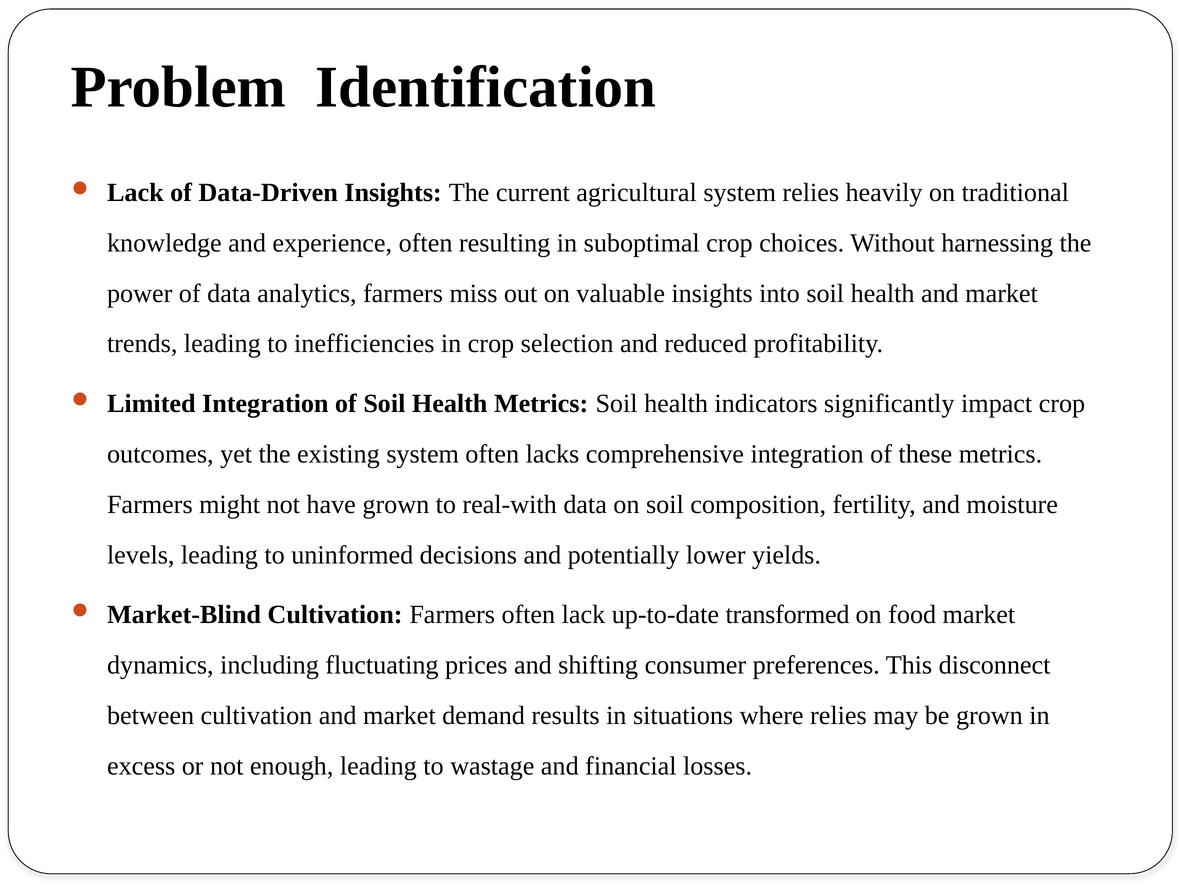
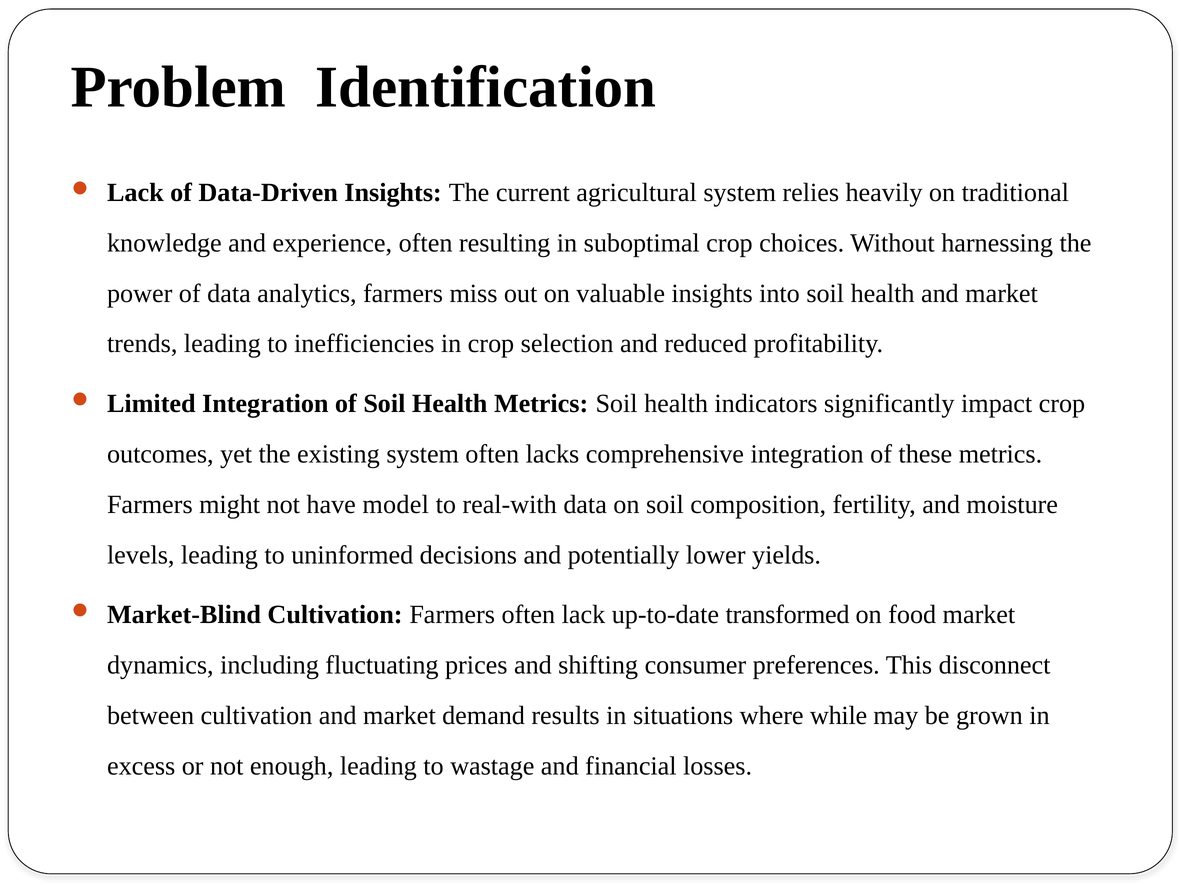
have grown: grown -> model (396, 504)
where relies: relies -> while (839, 715)
